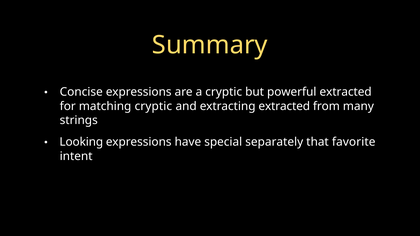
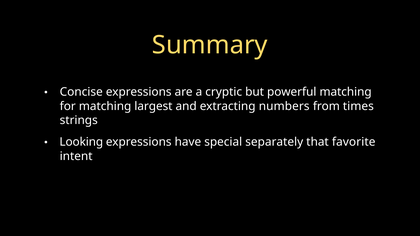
powerful extracted: extracted -> matching (346, 92)
matching cryptic: cryptic -> largest (153, 106)
extracting extracted: extracted -> numbers (284, 106)
many: many -> times (358, 106)
